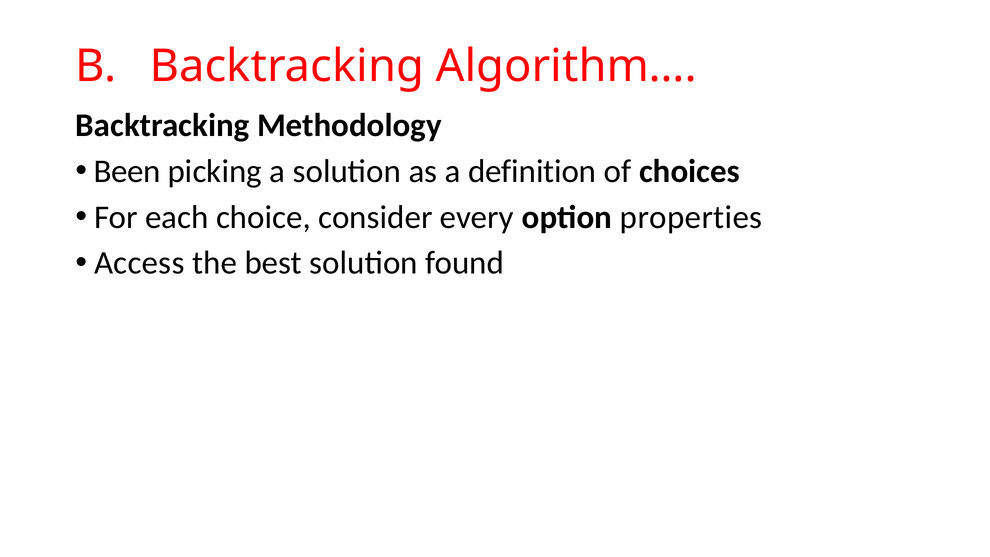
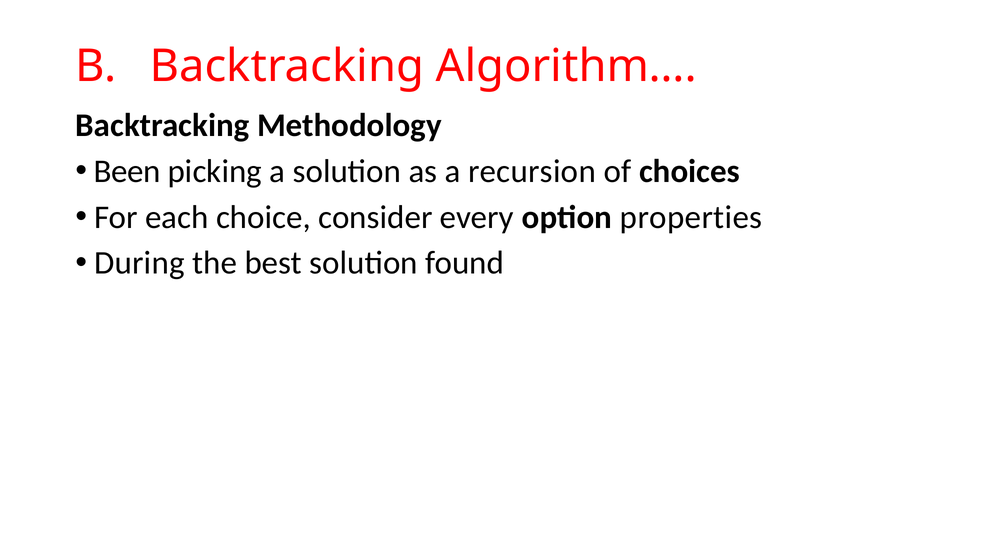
definition: definition -> recursion (532, 171)
Access: Access -> During (139, 263)
